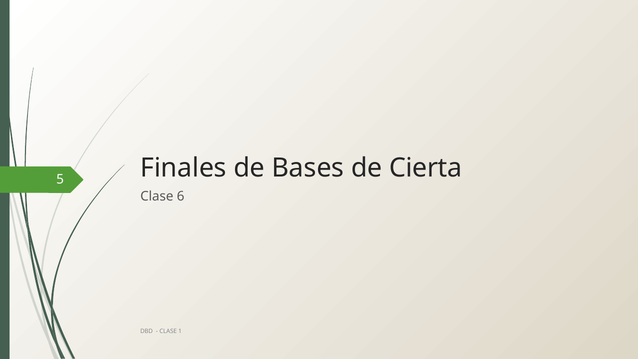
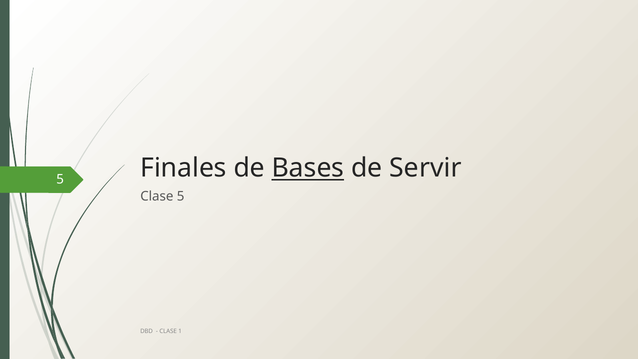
Bases underline: none -> present (308, 168)
Cierta: Cierta -> Servir (426, 168)
Clase 6: 6 -> 5 (181, 196)
